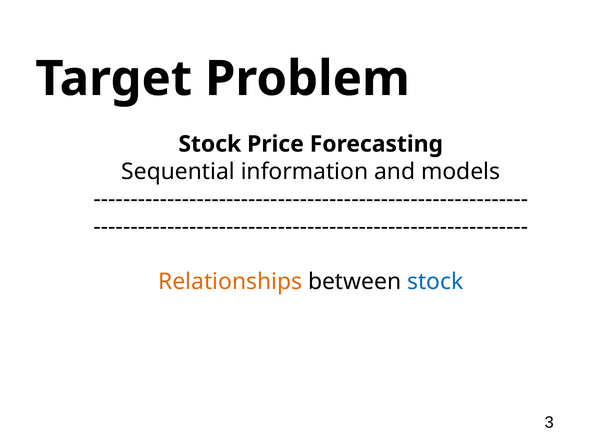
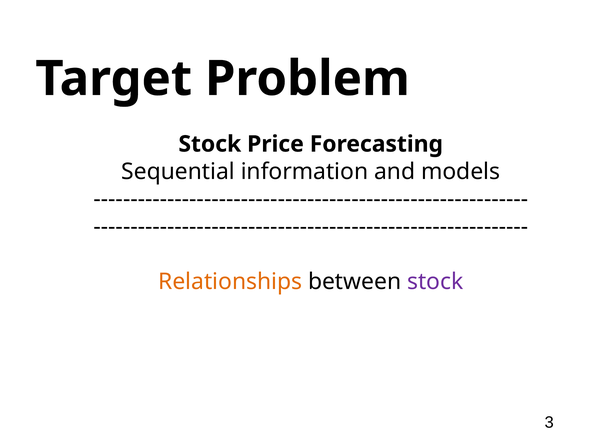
stock colour: blue -> purple (435, 281)
